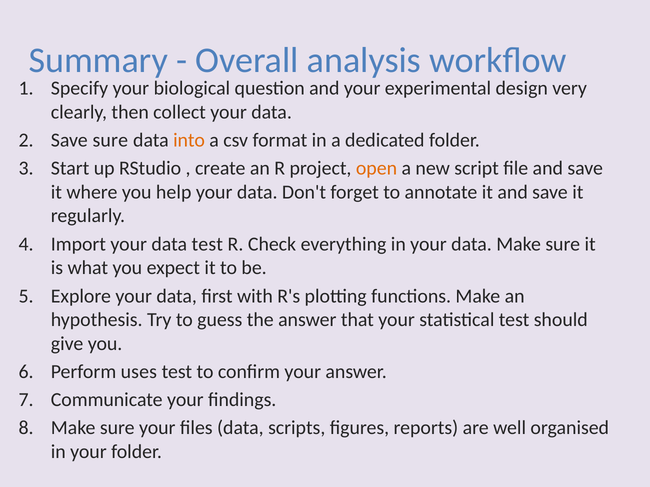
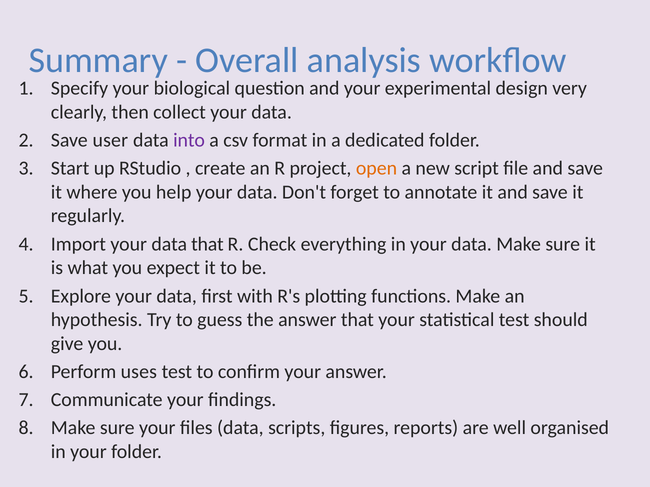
Save sure: sure -> user (110, 140)
into colour: orange -> purple (189, 140)
data test: test -> that (207, 244)
